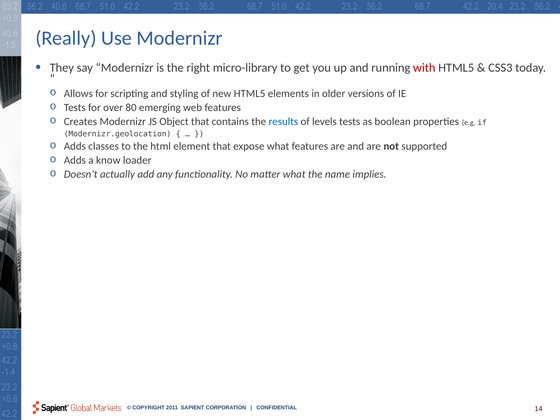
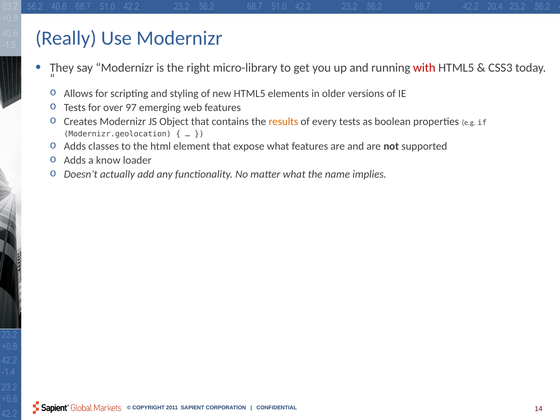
80: 80 -> 97 (131, 107)
results colour: blue -> orange (283, 121)
levels: levels -> every (324, 121)
